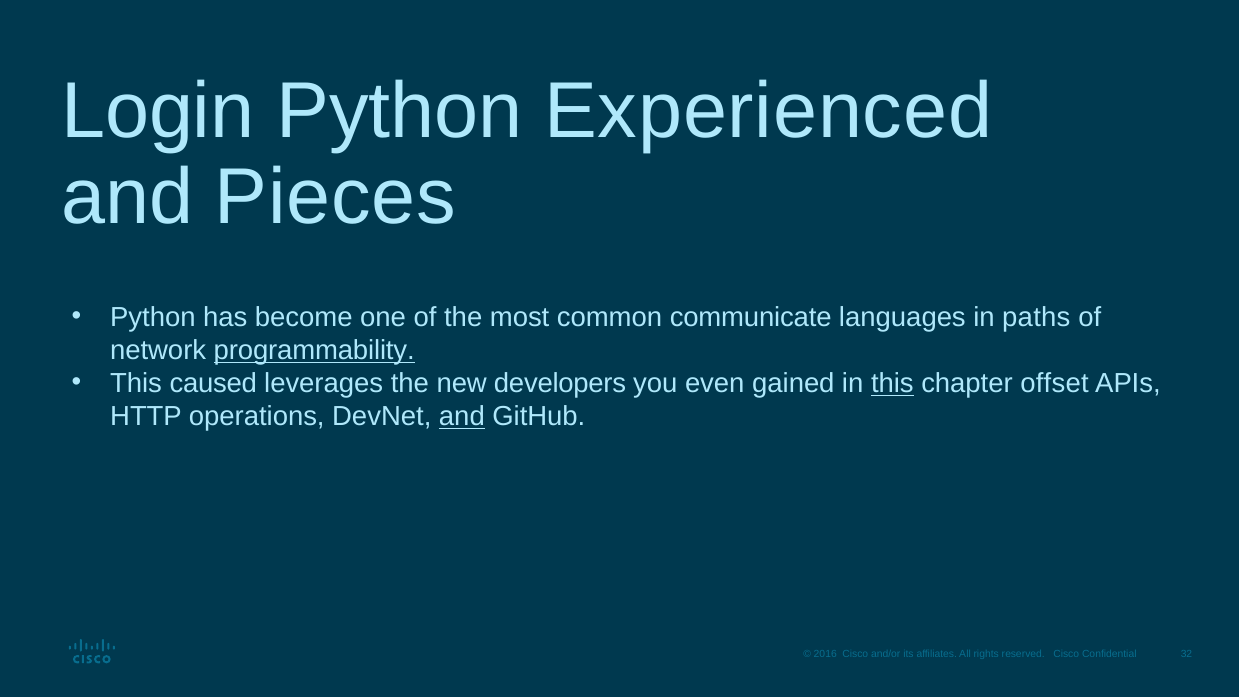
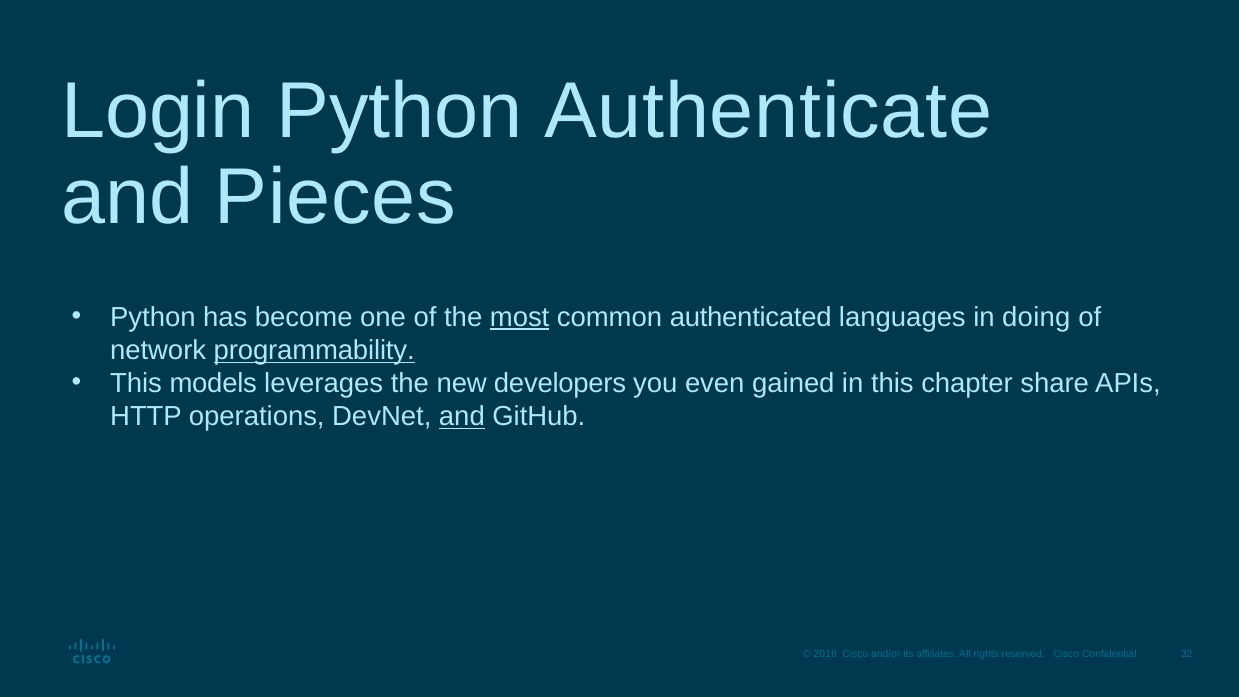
Experienced: Experienced -> Authenticate (768, 111)
most underline: none -> present (520, 317)
communicate: communicate -> authenticated (751, 317)
paths: paths -> doing (1036, 317)
caused: caused -> models (213, 383)
this underline: present -> none (892, 383)
offset: offset -> share (1055, 383)
